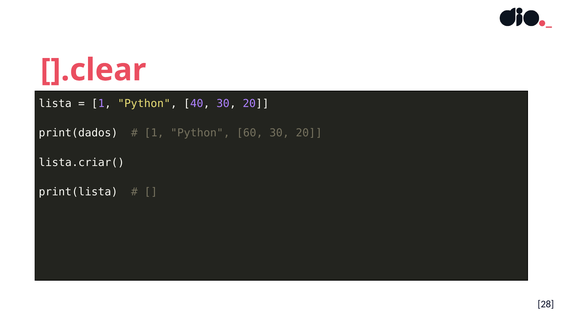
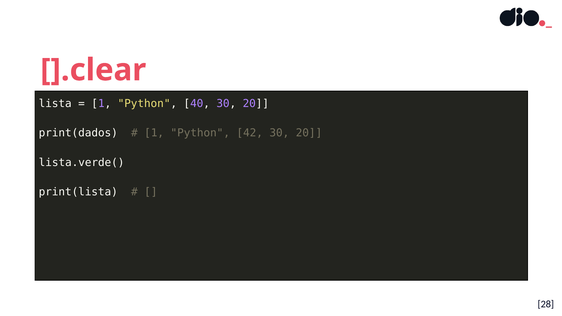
60: 60 -> 42 (250, 133)
lista.criar(: lista.criar( -> lista.verde( (82, 162)
